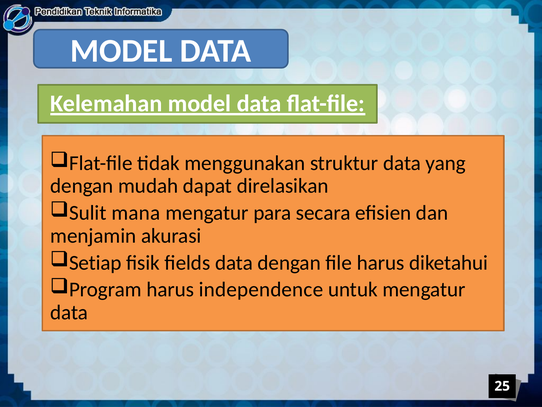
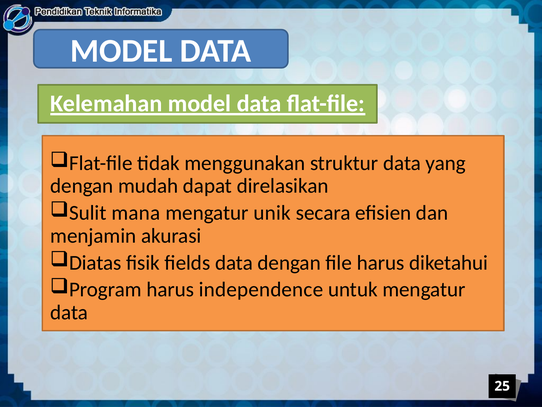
para: para -> unik (272, 213)
Setiap: Setiap -> Diatas (95, 262)
